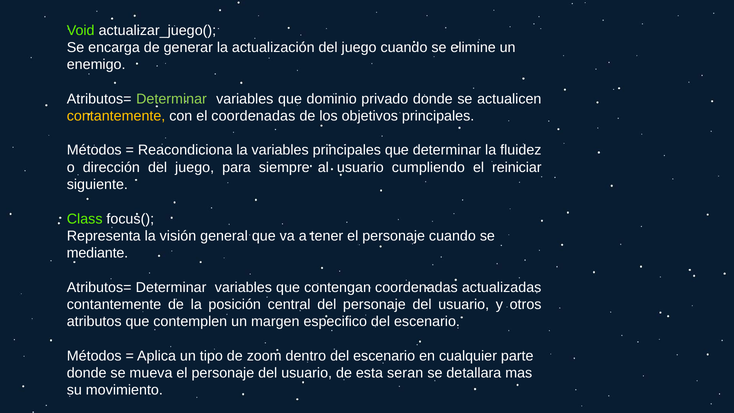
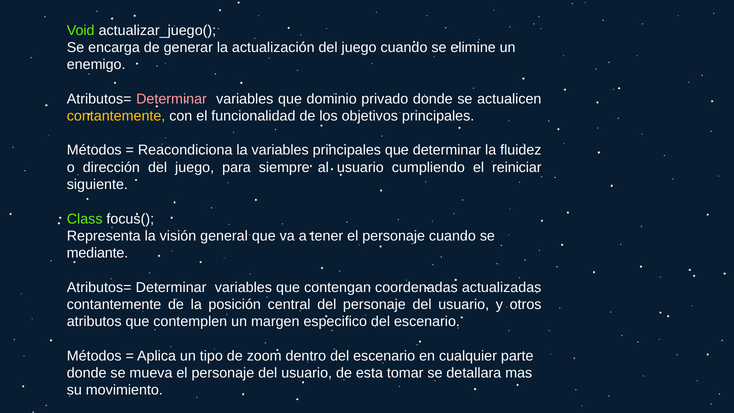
Determinar colour: light green -> pink (172, 99)
el coordenadas: coordenadas -> funcionalidad (253, 116)
seran: seran -> tomar (405, 373)
